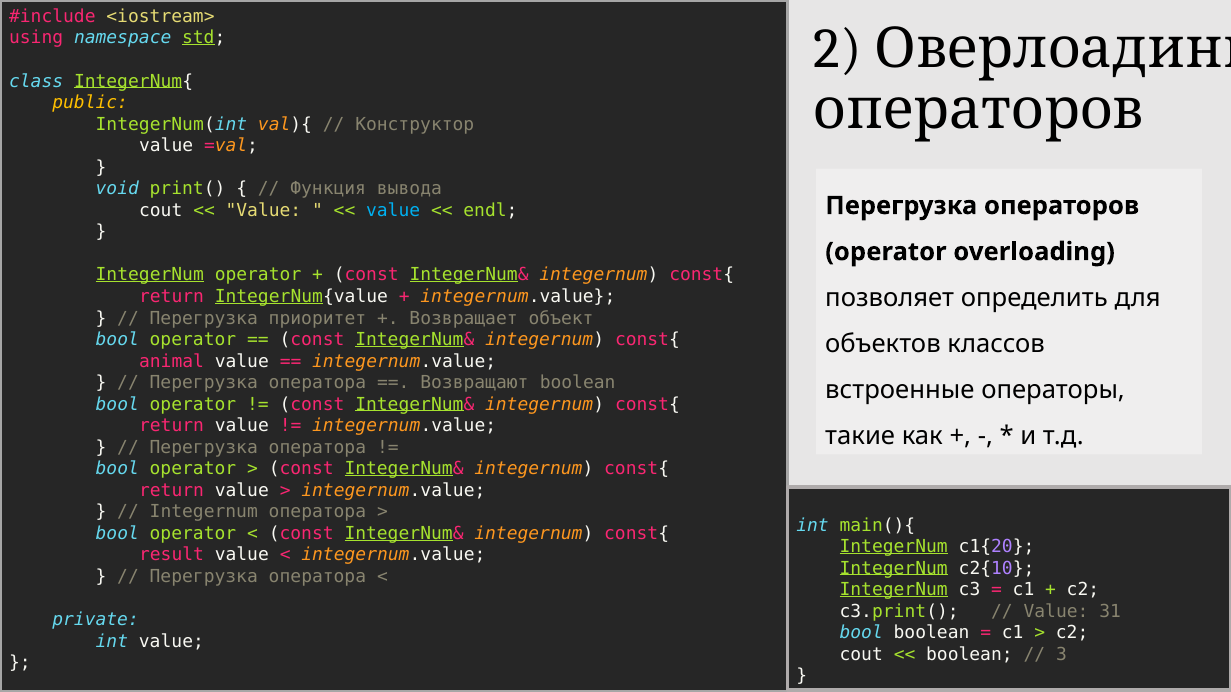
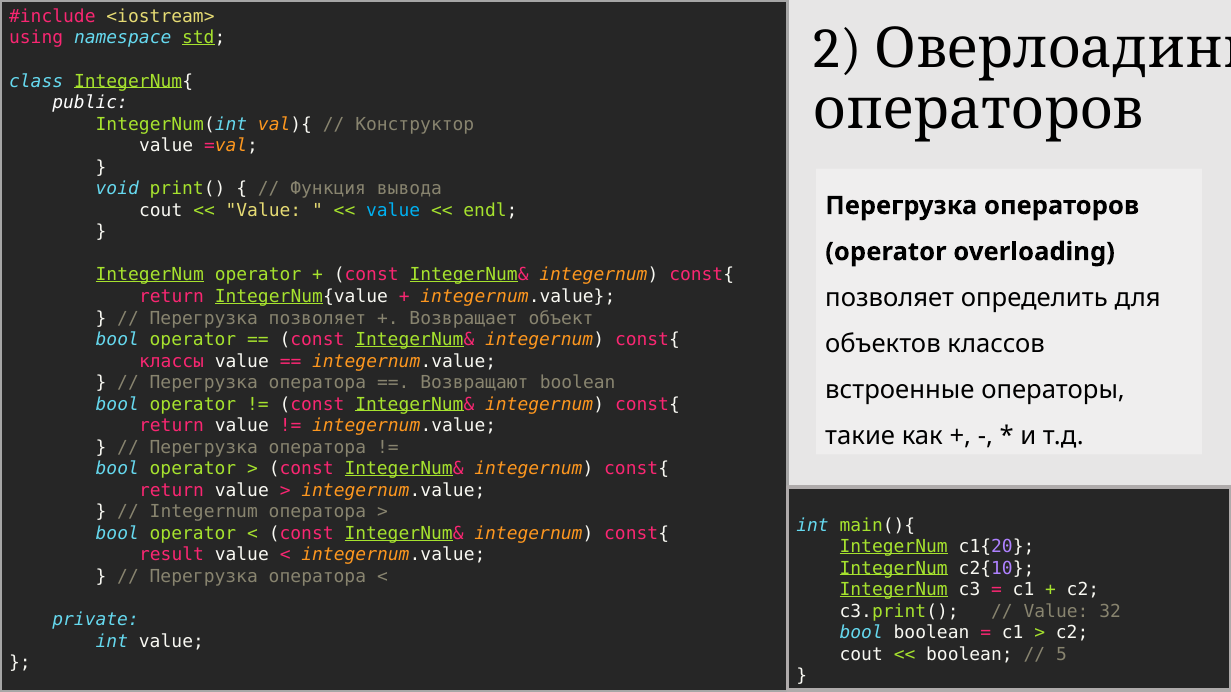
public colour: yellow -> white (90, 103)
Перегрузка приоритет: приоритет -> позволяет (317, 318)
animal: animal -> классы (172, 361)
31: 31 -> 32 (1110, 612)
3: 3 -> 5 (1062, 655)
